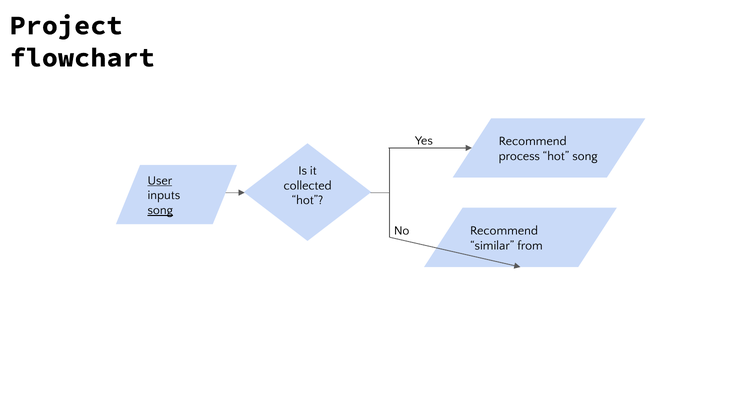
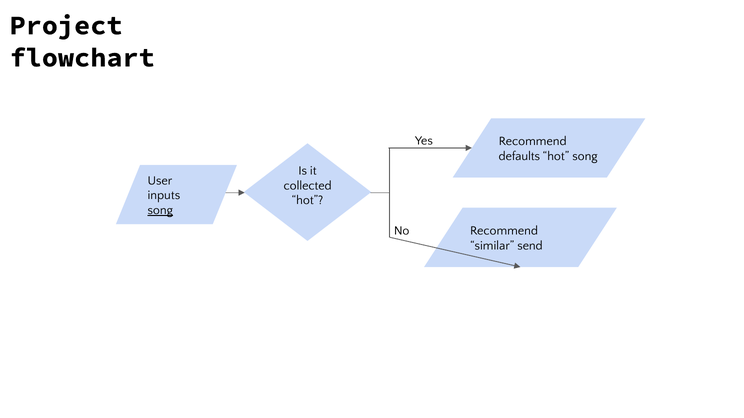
process: process -> defaults (519, 156)
User underline: present -> none (160, 181)
from: from -> send (530, 246)
